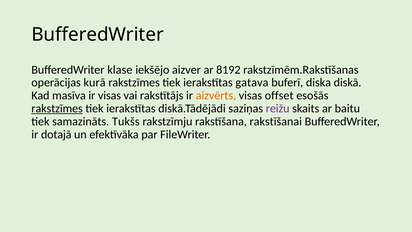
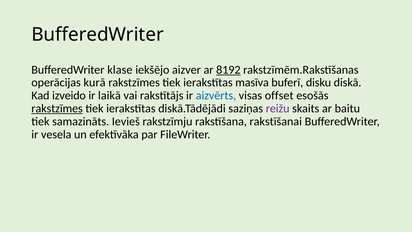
8192 underline: none -> present (228, 70)
gatava: gatava -> masīva (252, 83)
diska: diska -> disku (319, 83)
masīva: masīva -> izveido (69, 96)
ir visas: visas -> laikā (109, 96)
aizvērts colour: orange -> blue (216, 96)
Tukšs: Tukšs -> Ievieš (126, 121)
dotajā: dotajā -> vesela (56, 134)
